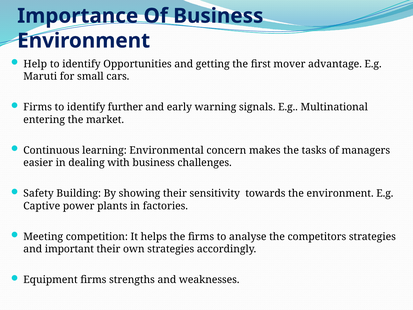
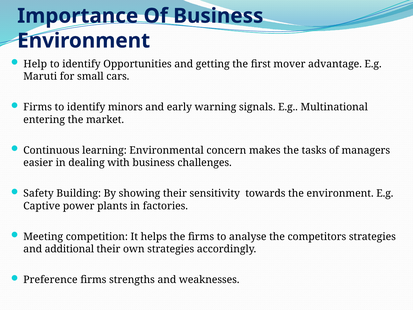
further: further -> minors (125, 107)
important: important -> additional (69, 249)
Equipment: Equipment -> Preference (50, 280)
